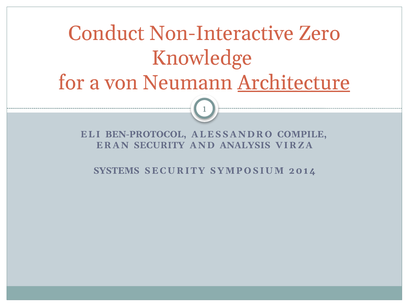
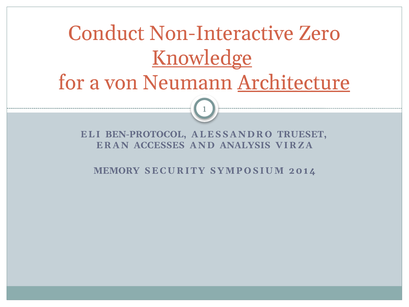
Knowledge underline: none -> present (202, 58)
COMPILE: COMPILE -> TRUESET (302, 134)
ERAN SECURITY: SECURITY -> ACCESSES (159, 145)
SYSTEMS: SYSTEMS -> MEMORY (116, 171)
